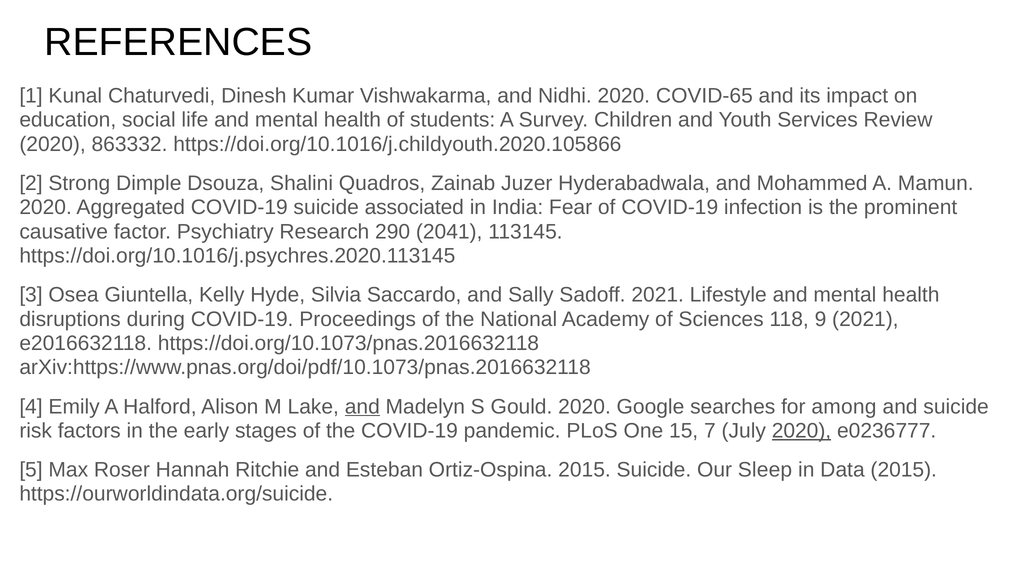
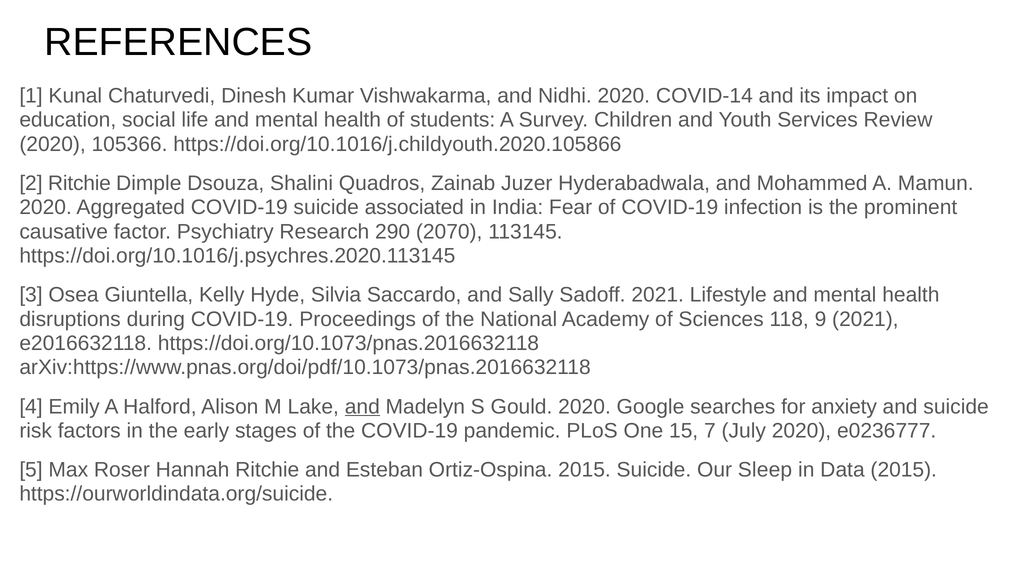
COVID-65: COVID-65 -> COVID-14 (704, 96)
863332: 863332 -> 105366 (130, 144)
2 Strong: Strong -> Ritchie (79, 184)
2041: 2041 -> 2070 (449, 232)
among: among -> anxiety (844, 407)
2020 underline: present -> none (801, 431)
